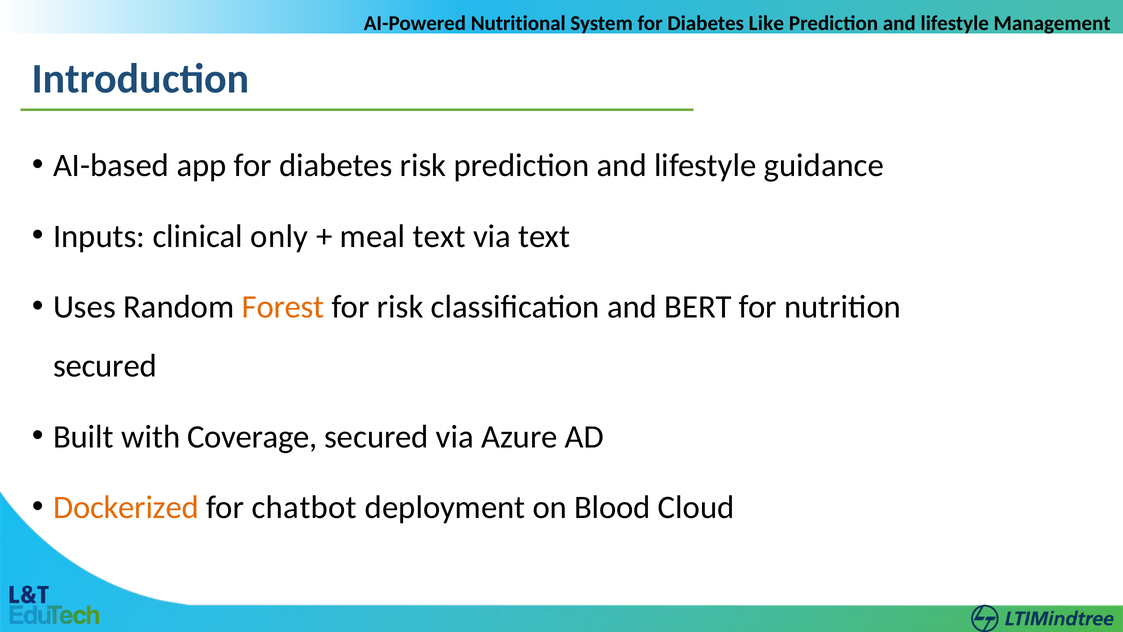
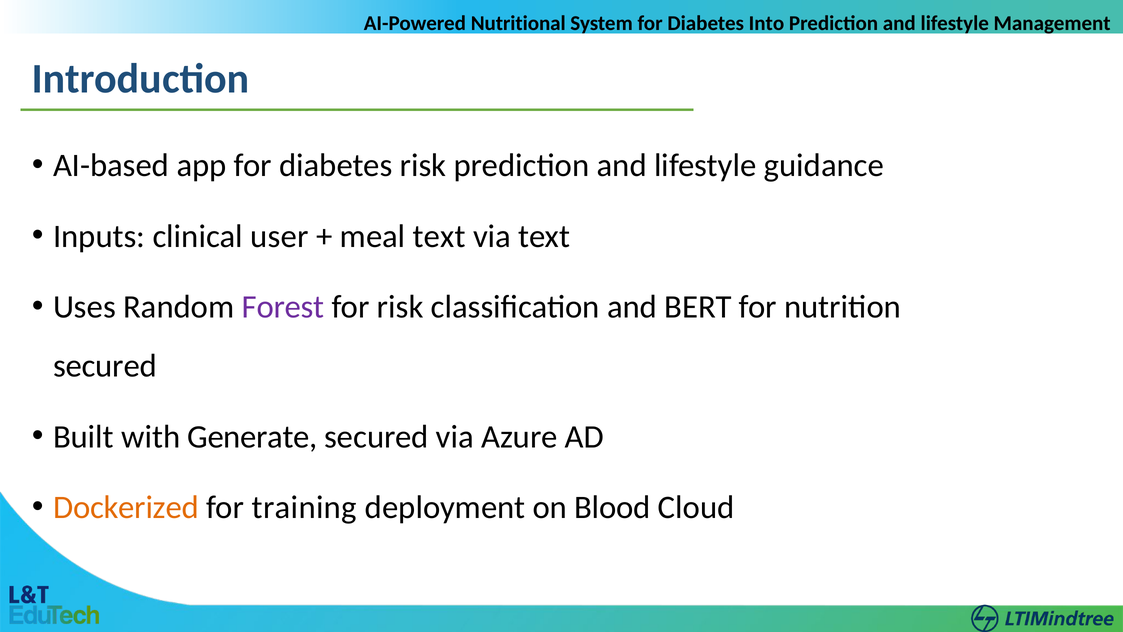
Like: Like -> Into (766, 23)
only: only -> user (279, 236)
Forest colour: orange -> purple (283, 307)
Coverage: Coverage -> Generate (252, 437)
chatbot: chatbot -> training (304, 507)
